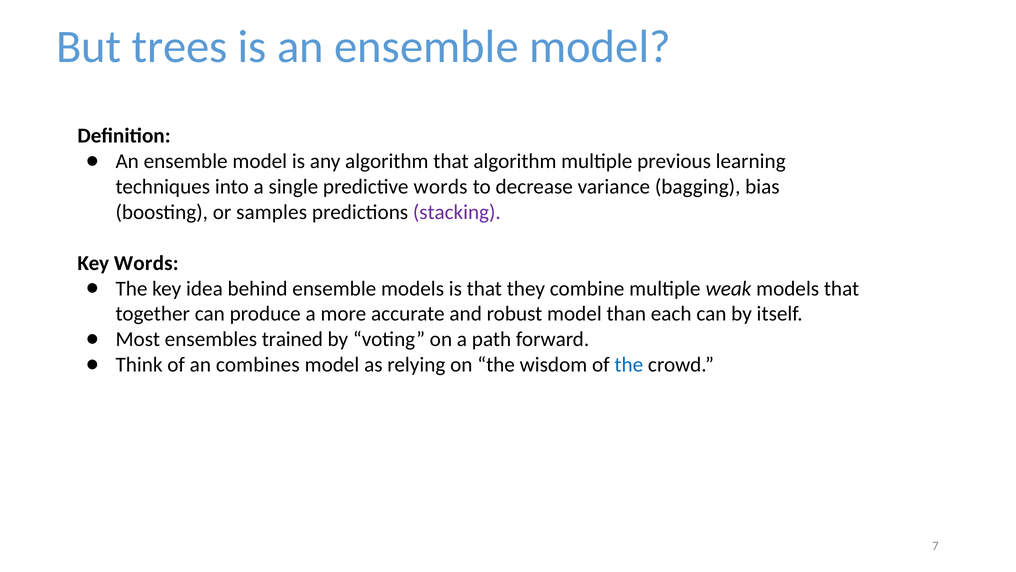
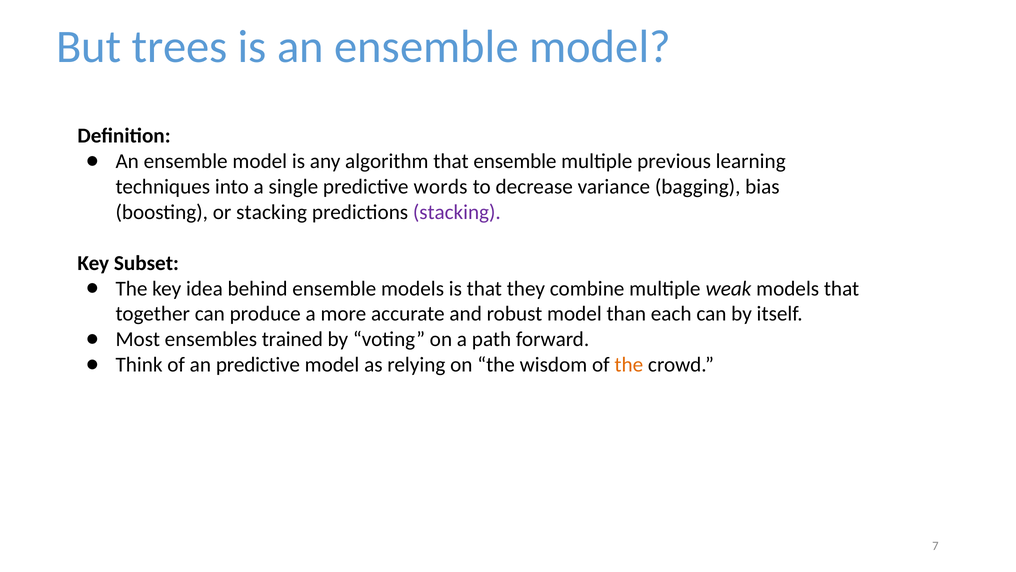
that algorithm: algorithm -> ensemble (515, 161)
or samples: samples -> stacking (272, 212)
Key Words: Words -> Subset (146, 263)
an combines: combines -> predictive (258, 364)
the colour: blue -> orange (629, 364)
